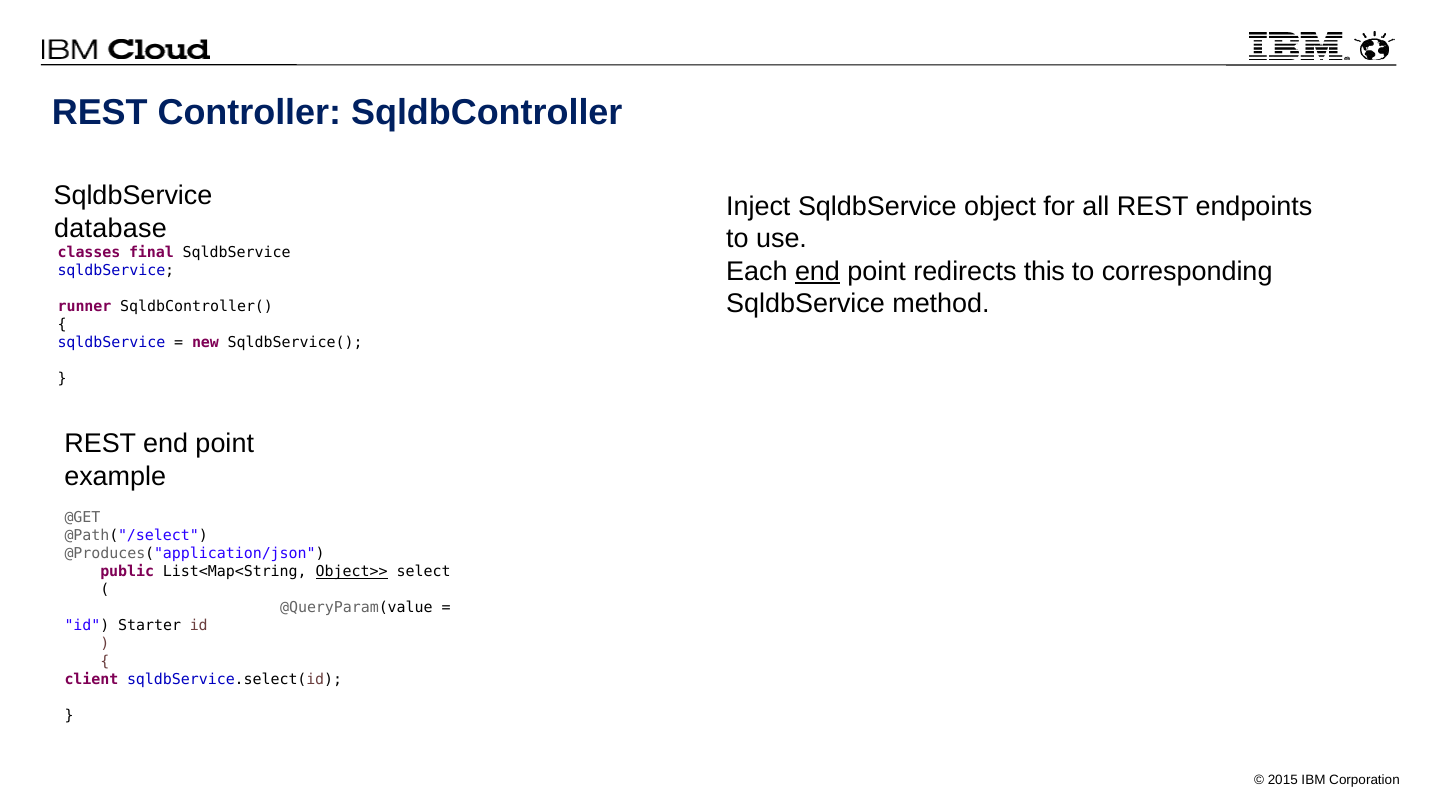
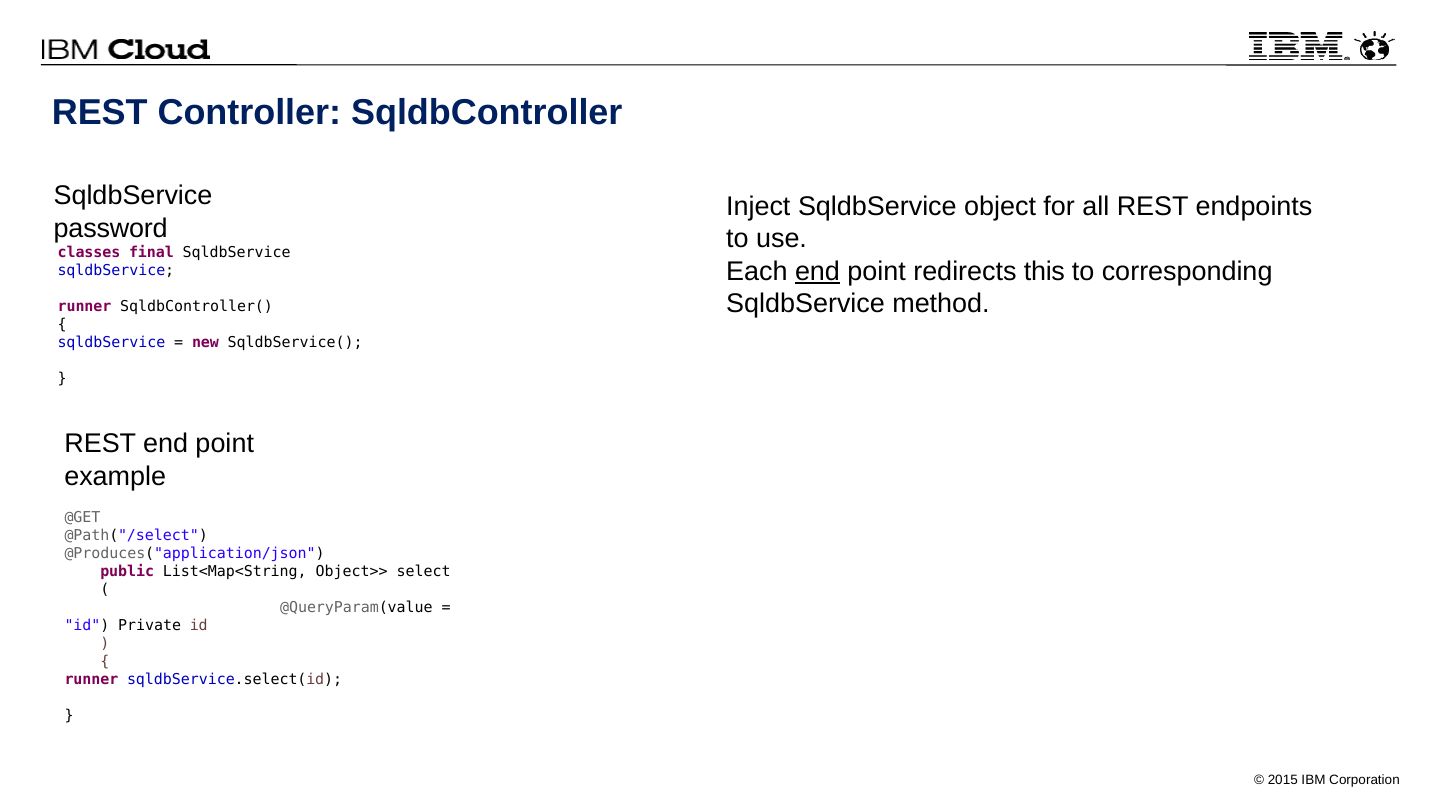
database: database -> password (111, 228)
Object>> underline: present -> none (352, 572)
Starter: Starter -> Private (150, 626)
client: client -> runner (91, 680)
